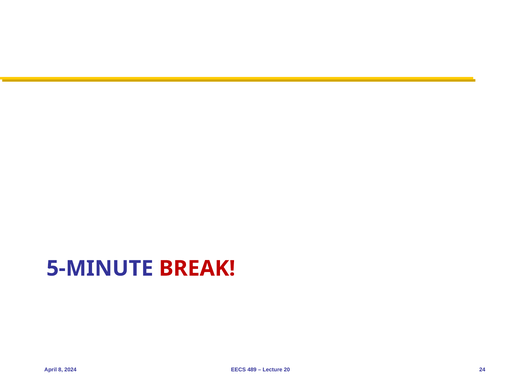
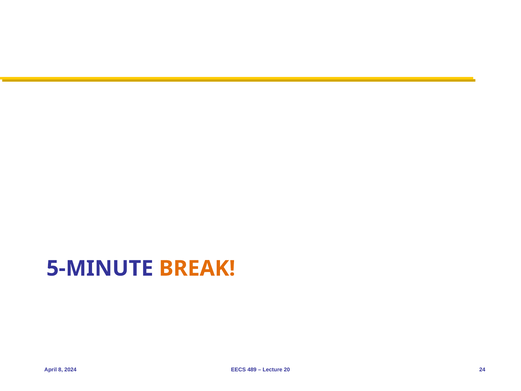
BREAK colour: red -> orange (197, 268)
